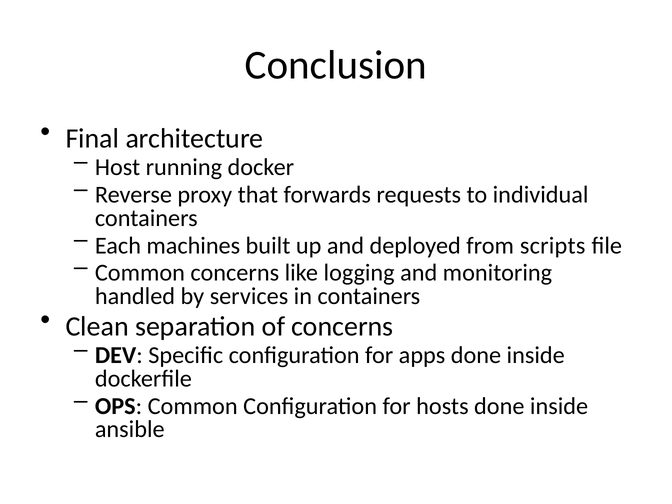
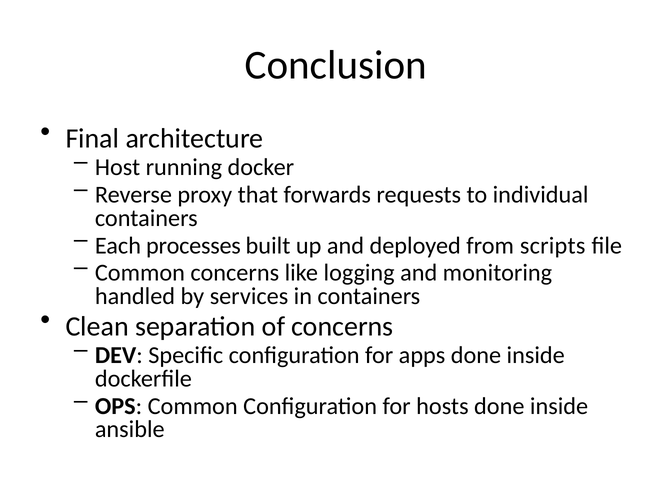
machines: machines -> processes (193, 246)
